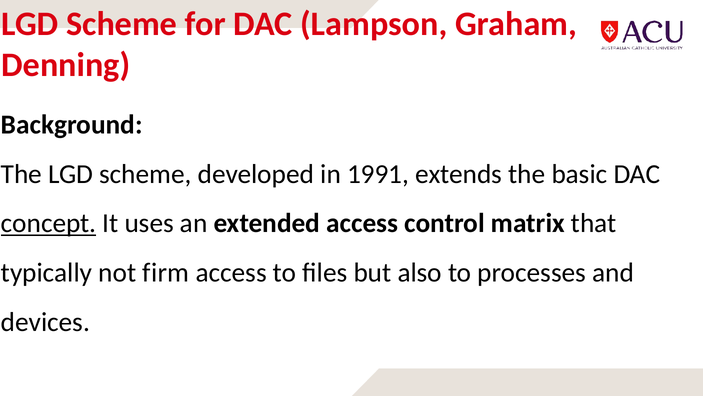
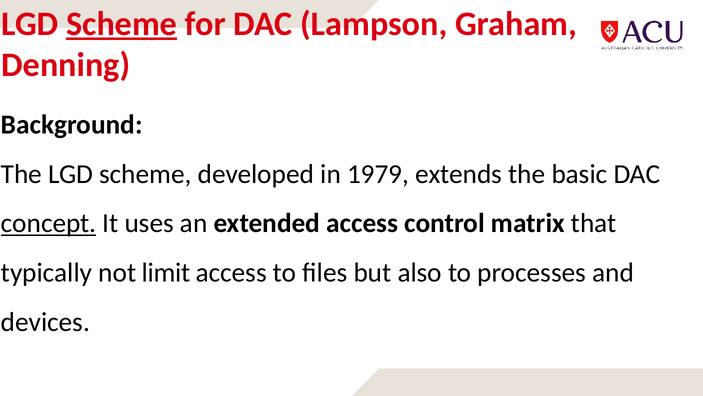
Scheme underline: none -> present (122, 24)
1991: 1991 -> 1979 (378, 174)
firm: firm -> limit (166, 272)
